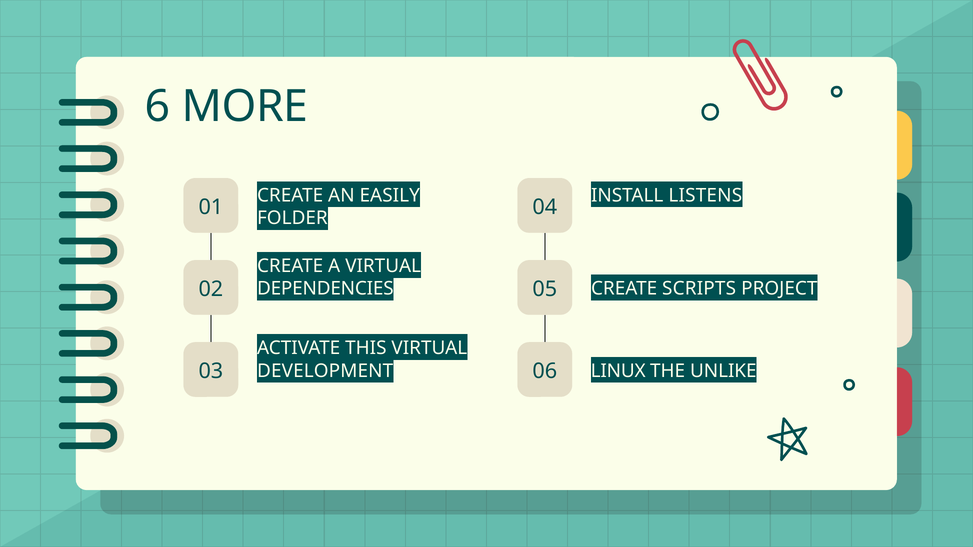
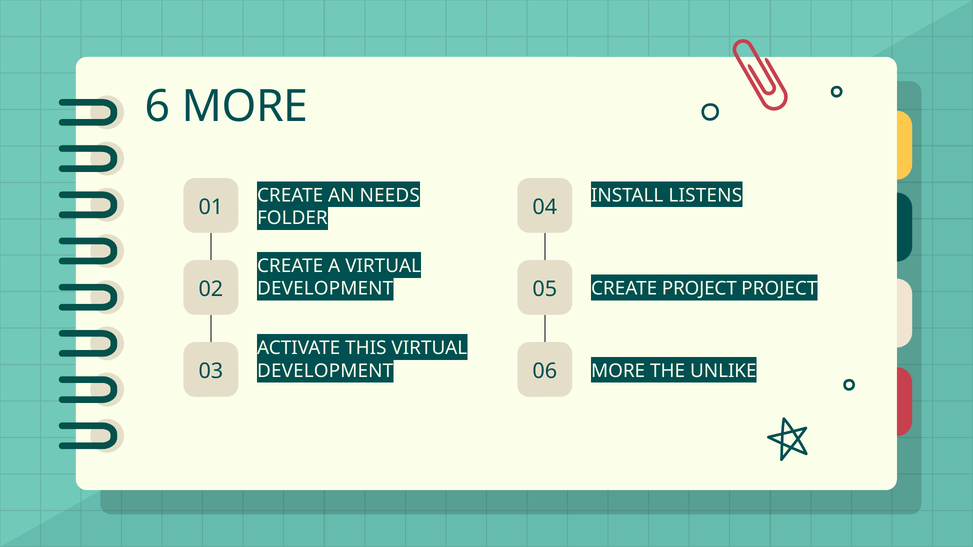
EASILY: EASILY -> NEEDS (390, 195)
CREATE SCRIPTS: SCRIPTS -> PROJECT (699, 289)
DEPENDENCIES: DEPENDENCIES -> DEVELOPMENT (325, 289)
06 LINUX: LINUX -> MORE (618, 371)
